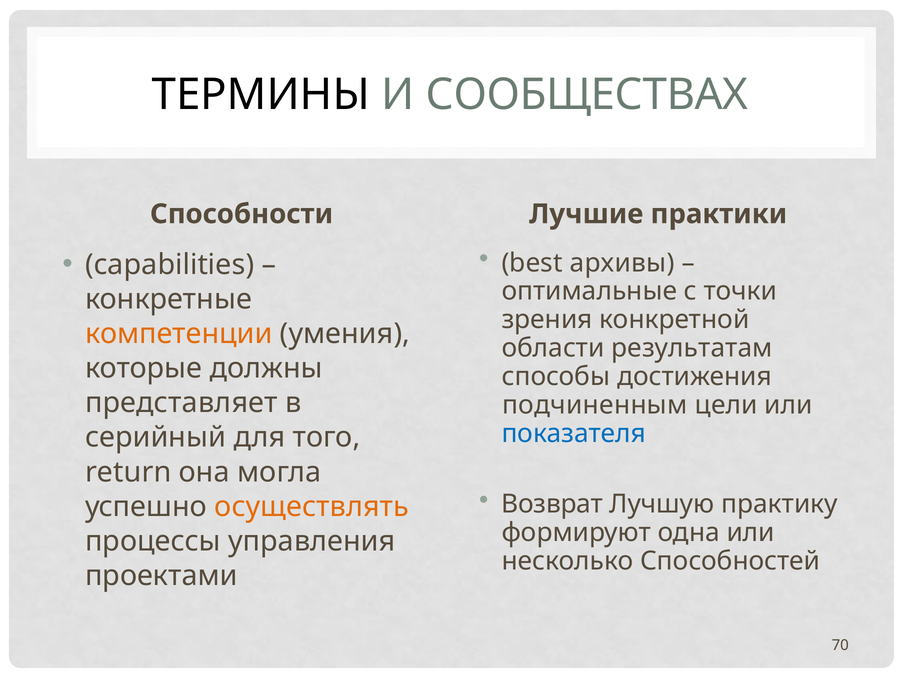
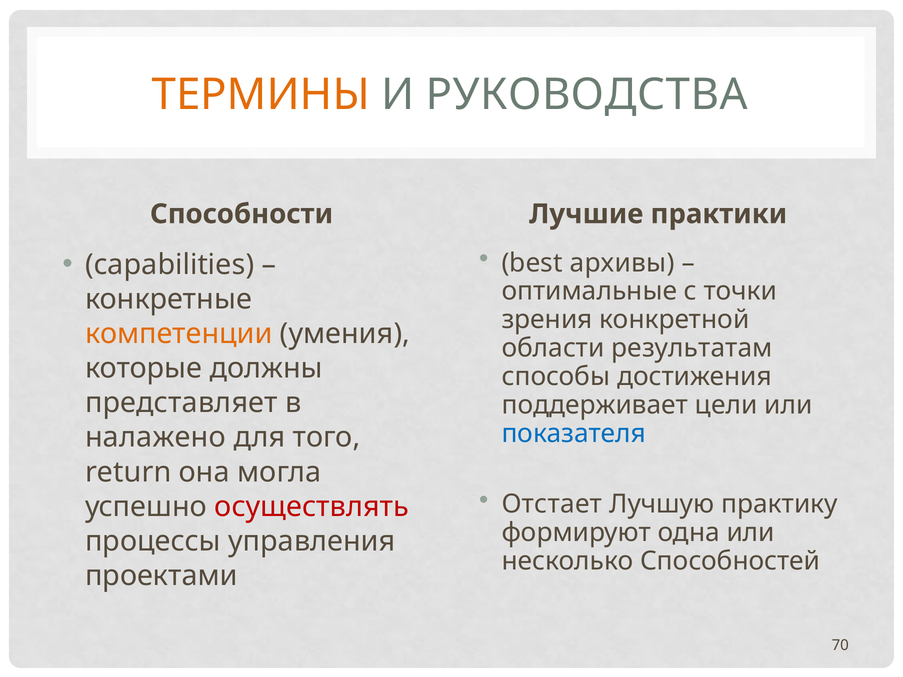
ТЕРМИНЫ colour: black -> orange (261, 95)
СООБЩЕСТВАХ: СООБЩЕСТВАХ -> РУКОВОДСТВА (587, 95)
подчиненным: подчиненным -> поддерживает (595, 405)
серийный: серийный -> налажено (155, 438)
Возврат: Возврат -> Отстает (552, 504)
осуществлять colour: orange -> red (312, 507)
